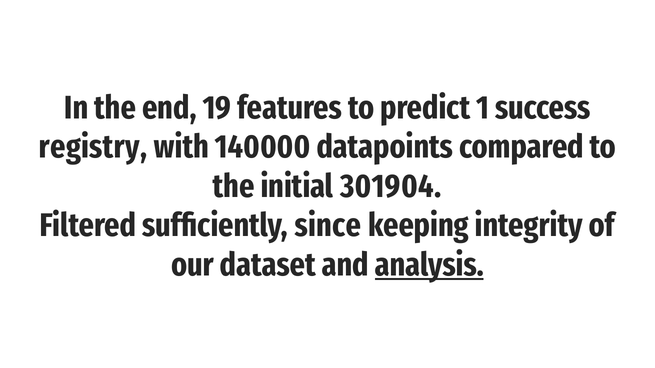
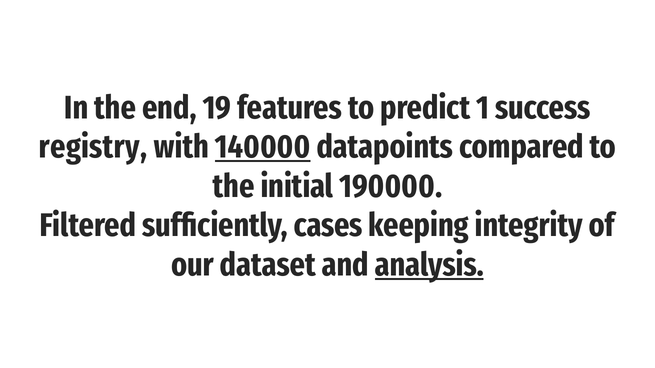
140000 underline: none -> present (263, 147)
301904: 301904 -> 190000 (391, 186)
since: since -> cases (328, 226)
